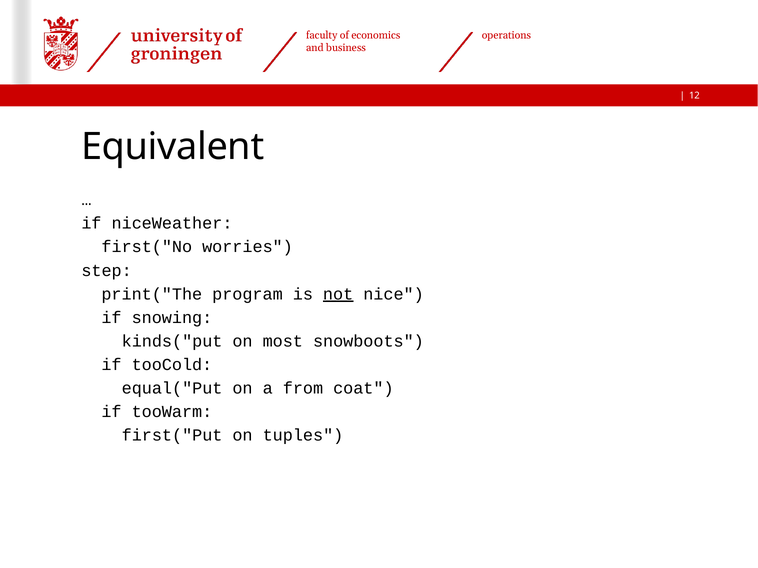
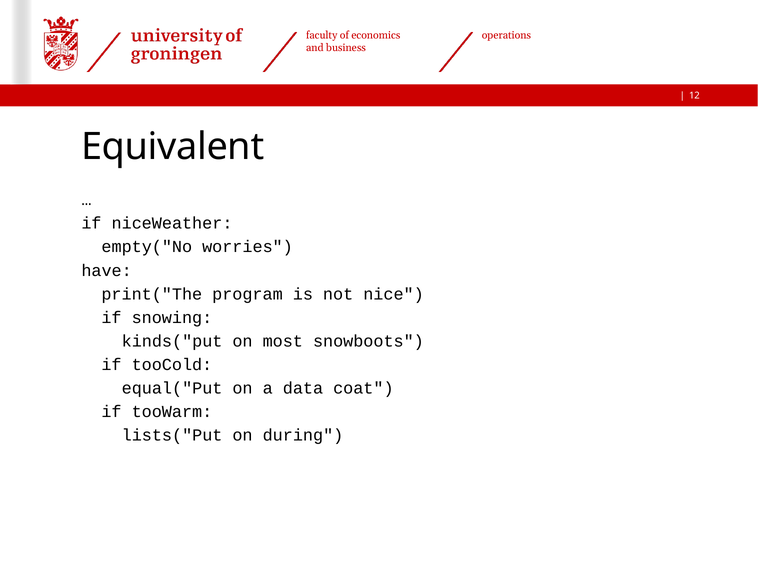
first("No: first("No -> empty("No (147, 247)
step: step -> have (107, 271)
not underline: present -> none (338, 294)
from: from -> data (303, 389)
first("Put: first("Put -> lists("Put (172, 436)
tuples: tuples -> during (303, 436)
